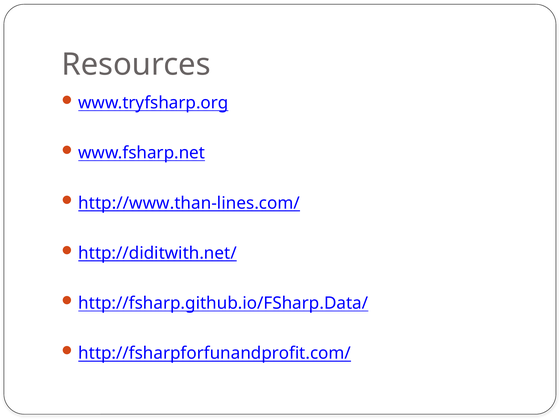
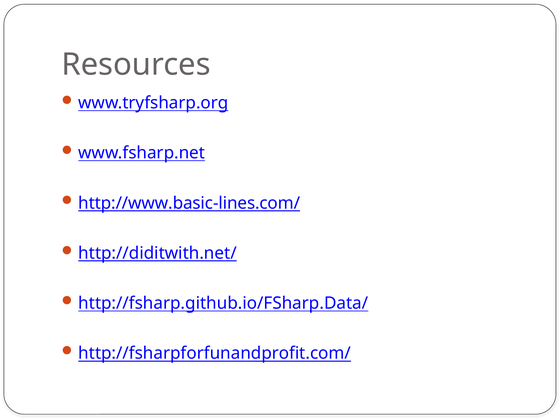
http://www.than-lines.com/: http://www.than-lines.com/ -> http://www.basic-lines.com/ (189, 203)
